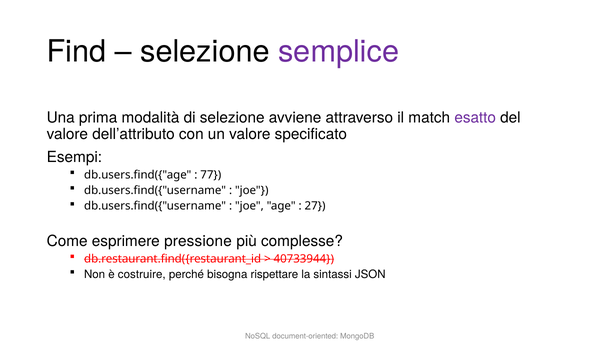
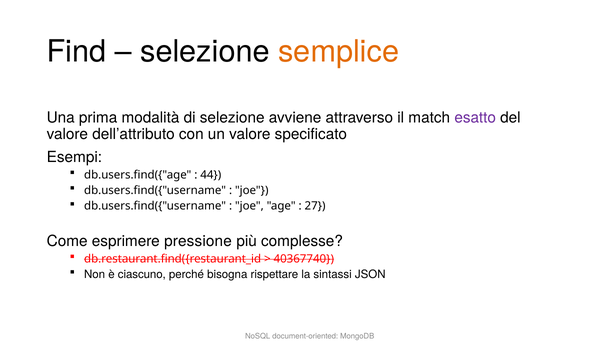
semplice colour: purple -> orange (339, 51)
77: 77 -> 44 (211, 175)
40733944: 40733944 -> 40367740 (304, 259)
costruire: costruire -> ciascuno (142, 274)
